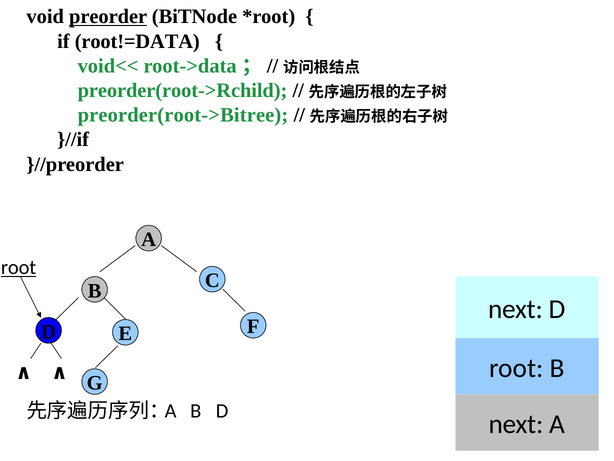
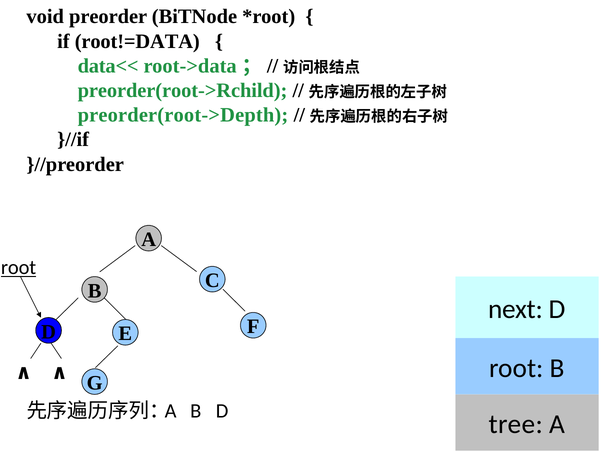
preorder underline: present -> none (108, 17)
void<<: void<< -> data<< (108, 66)
preorder(root->Bitree: preorder(root->Bitree -> preorder(root->Depth (183, 115)
next: next -> tree (516, 424)
